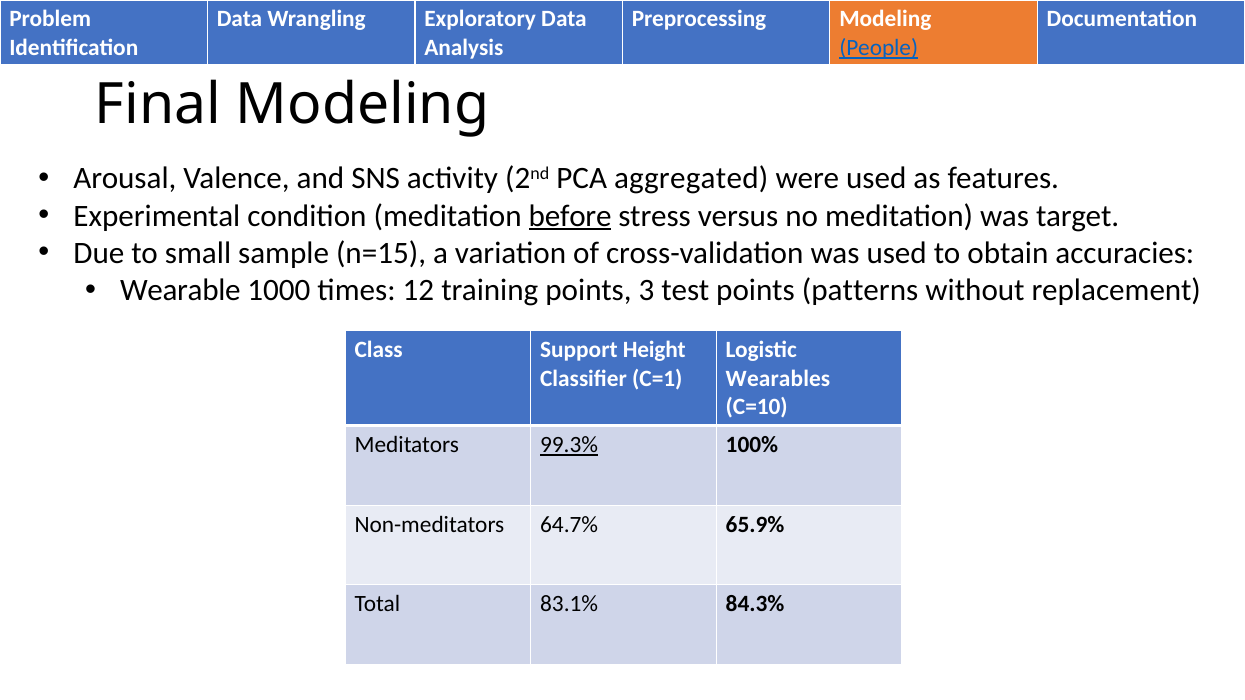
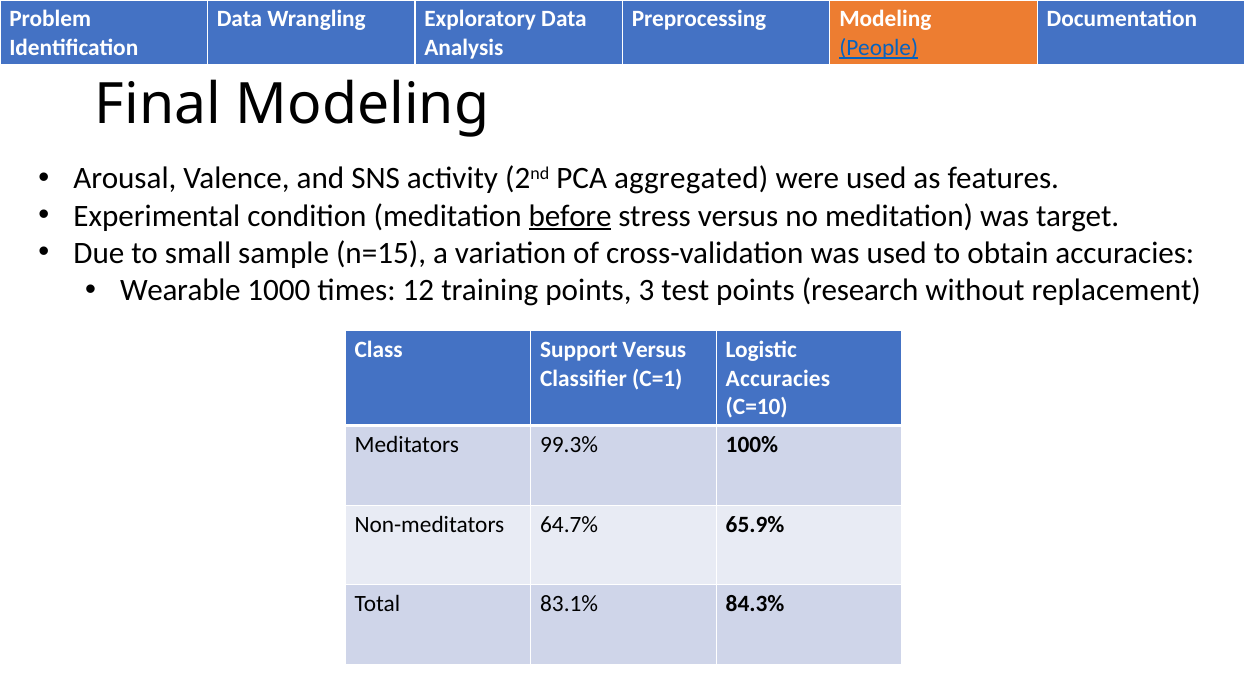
patterns: patterns -> research (860, 291)
Support Height: Height -> Versus (654, 350)
Wearables: Wearables -> Accuracies (778, 379)
99.3% underline: present -> none (569, 445)
